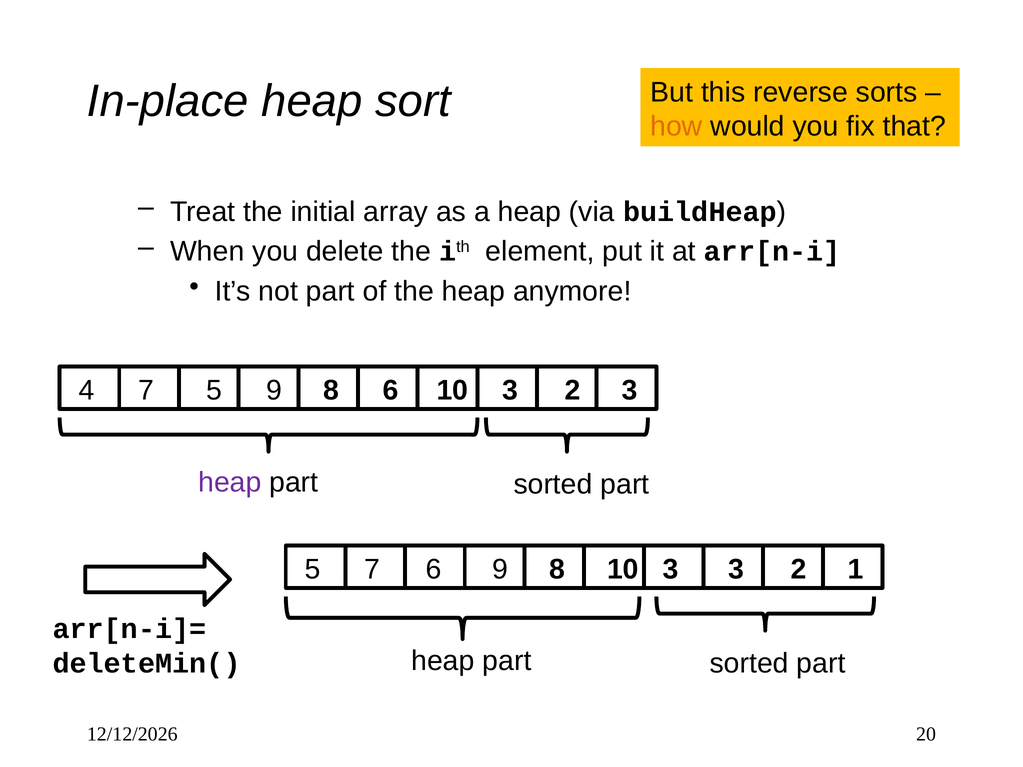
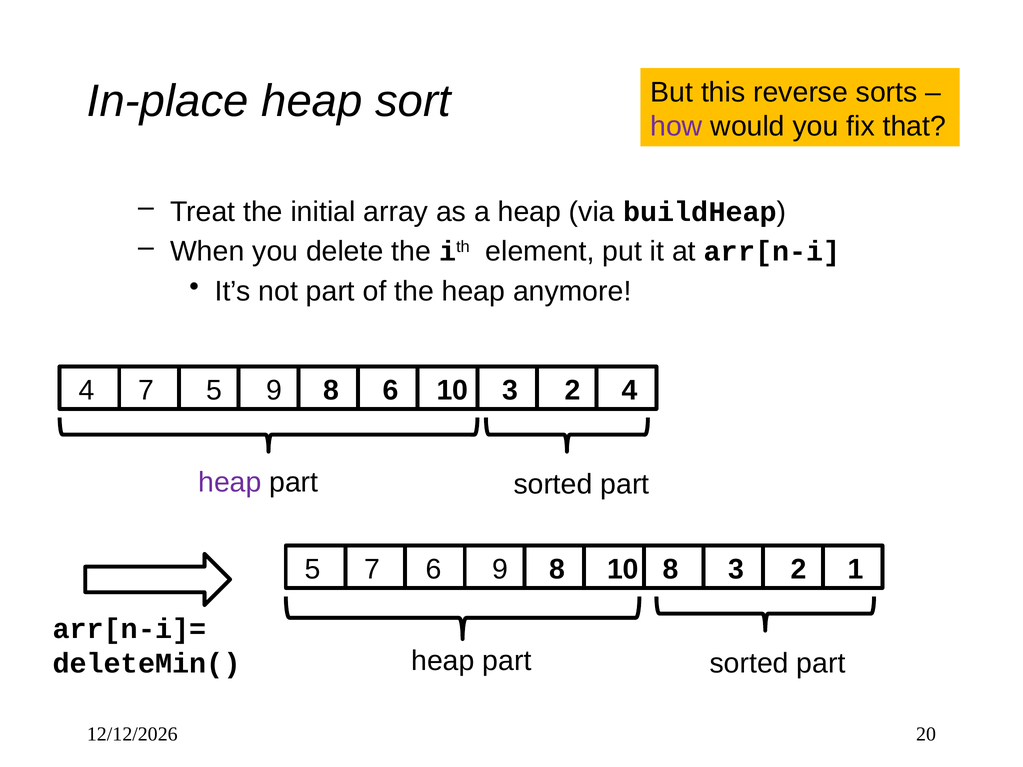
how colour: orange -> purple (676, 126)
2 3: 3 -> 4 (630, 391)
8 10 3: 3 -> 8 (671, 570)
